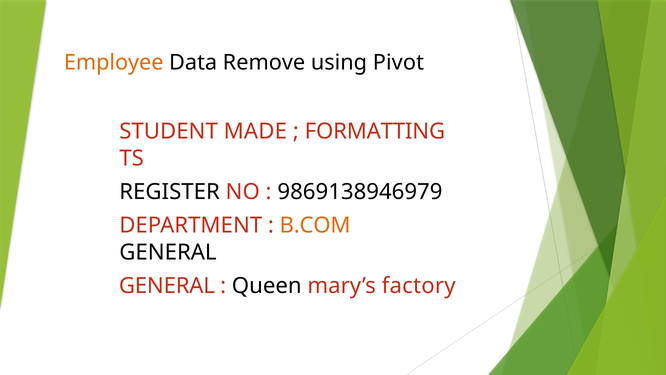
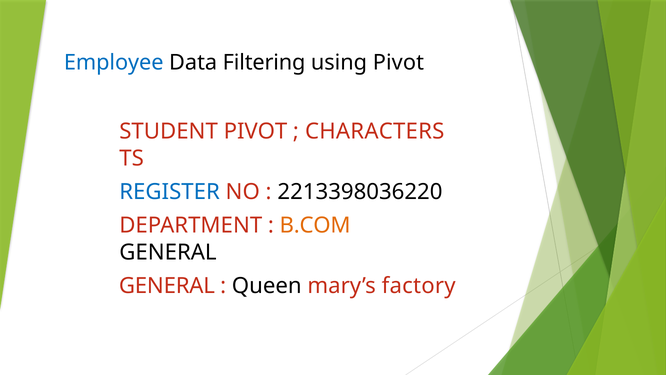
Employee colour: orange -> blue (114, 63)
Remove: Remove -> Filtering (264, 63)
STUDENT MADE: MADE -> PIVOT (255, 131)
FORMATTING: FORMATTING -> CHARACTERS (375, 131)
REGISTER colour: black -> blue (170, 192)
9869138946979: 9869138946979 -> 2213398036220 (360, 192)
